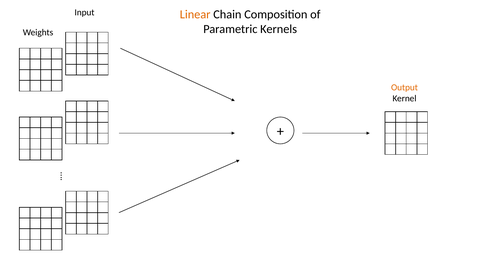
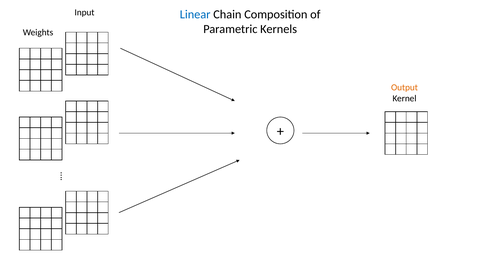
Linear colour: orange -> blue (195, 14)
